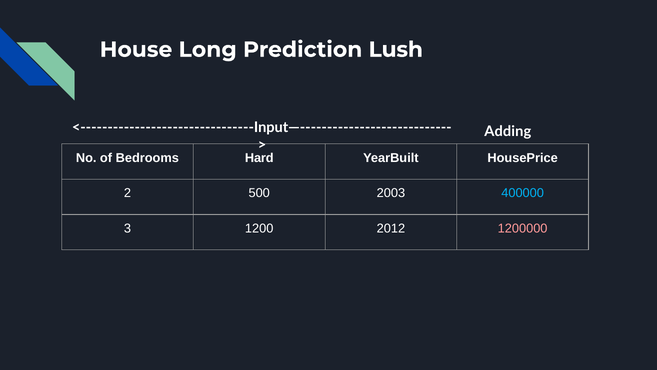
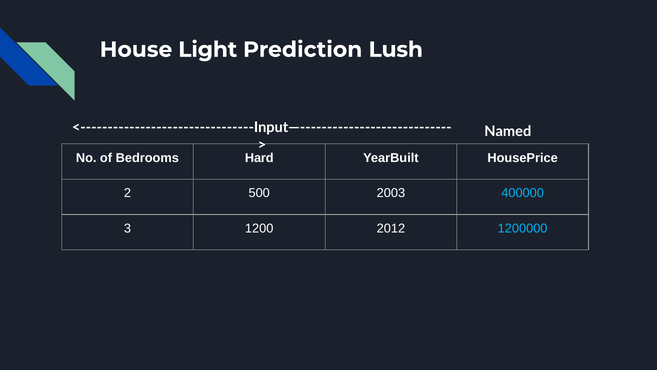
Long: Long -> Light (208, 50)
Adding: Adding -> Named (508, 131)
1200000 colour: pink -> light blue (523, 228)
